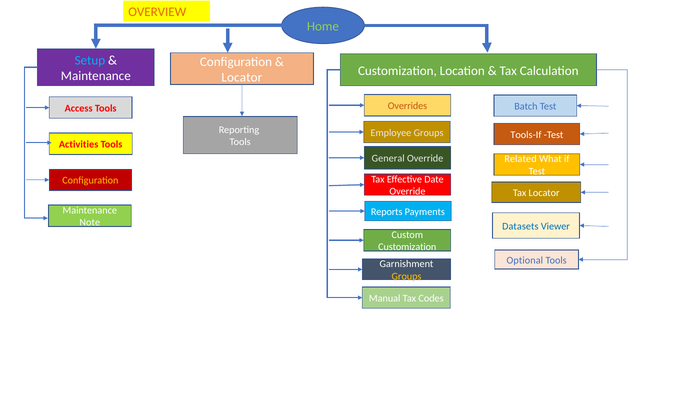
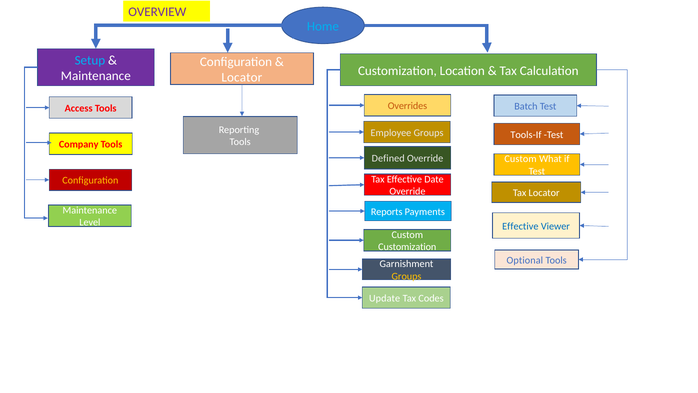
OVERVIEW colour: orange -> purple (157, 12)
Home colour: light green -> light blue (323, 26)
Activities: Activities -> Company (79, 144)
General: General -> Defined (388, 158)
Related: Related -> Custom (521, 159)
Note: Note -> Level (90, 222)
Datasets: Datasets -> Effective (520, 226)
Manual: Manual -> Update (385, 298)
